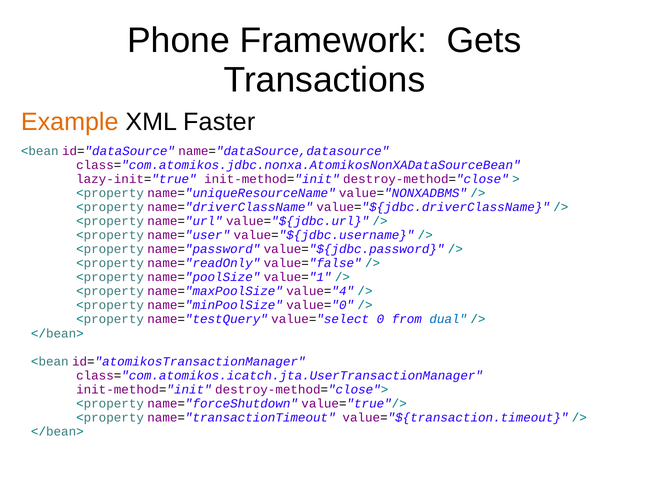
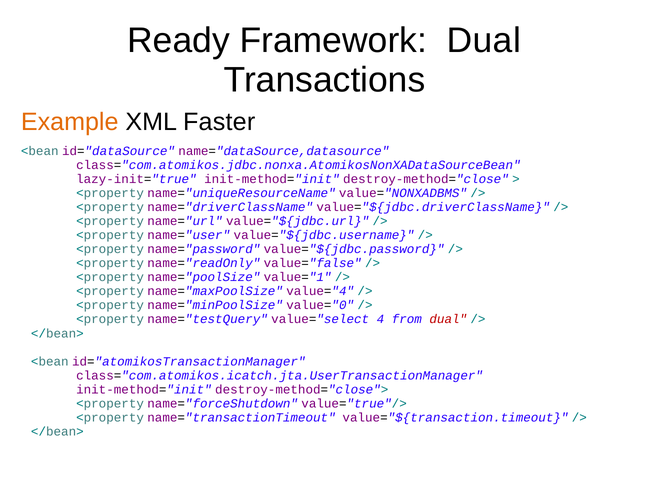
Phone: Phone -> Ready (179, 40)
Framework Gets: Gets -> Dual (484, 40)
0: 0 -> 4 (380, 319)
dual colour: blue -> red (448, 319)
